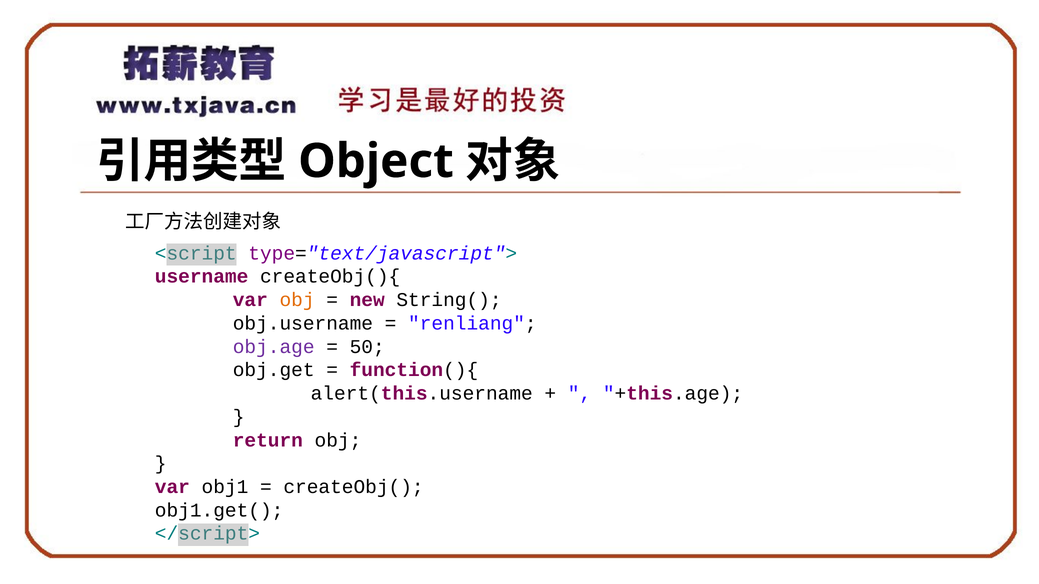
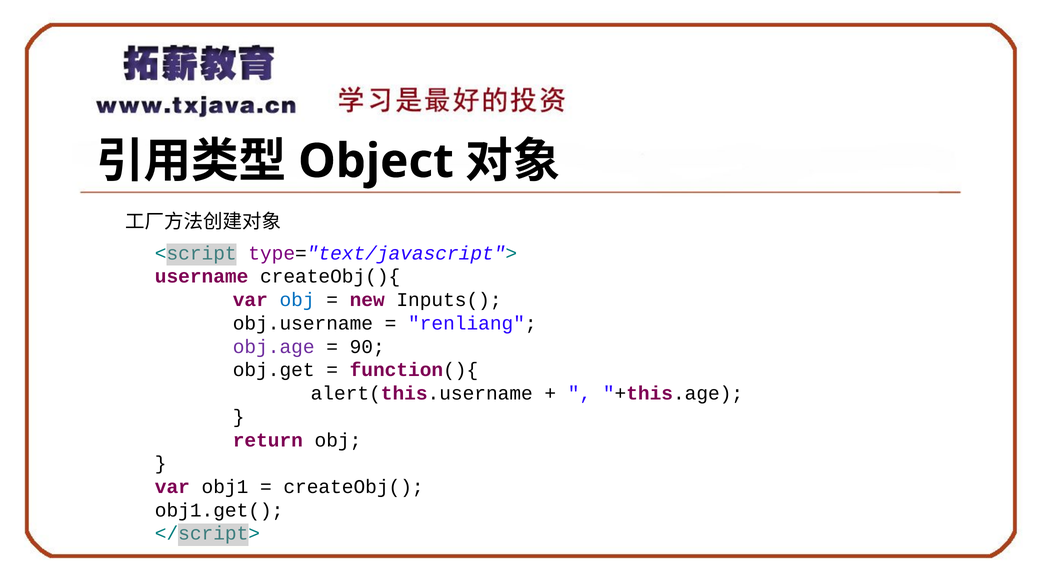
obj colour: orange -> blue (297, 300)
String(: String( -> Inputs( (449, 300)
50: 50 -> 90 (367, 347)
